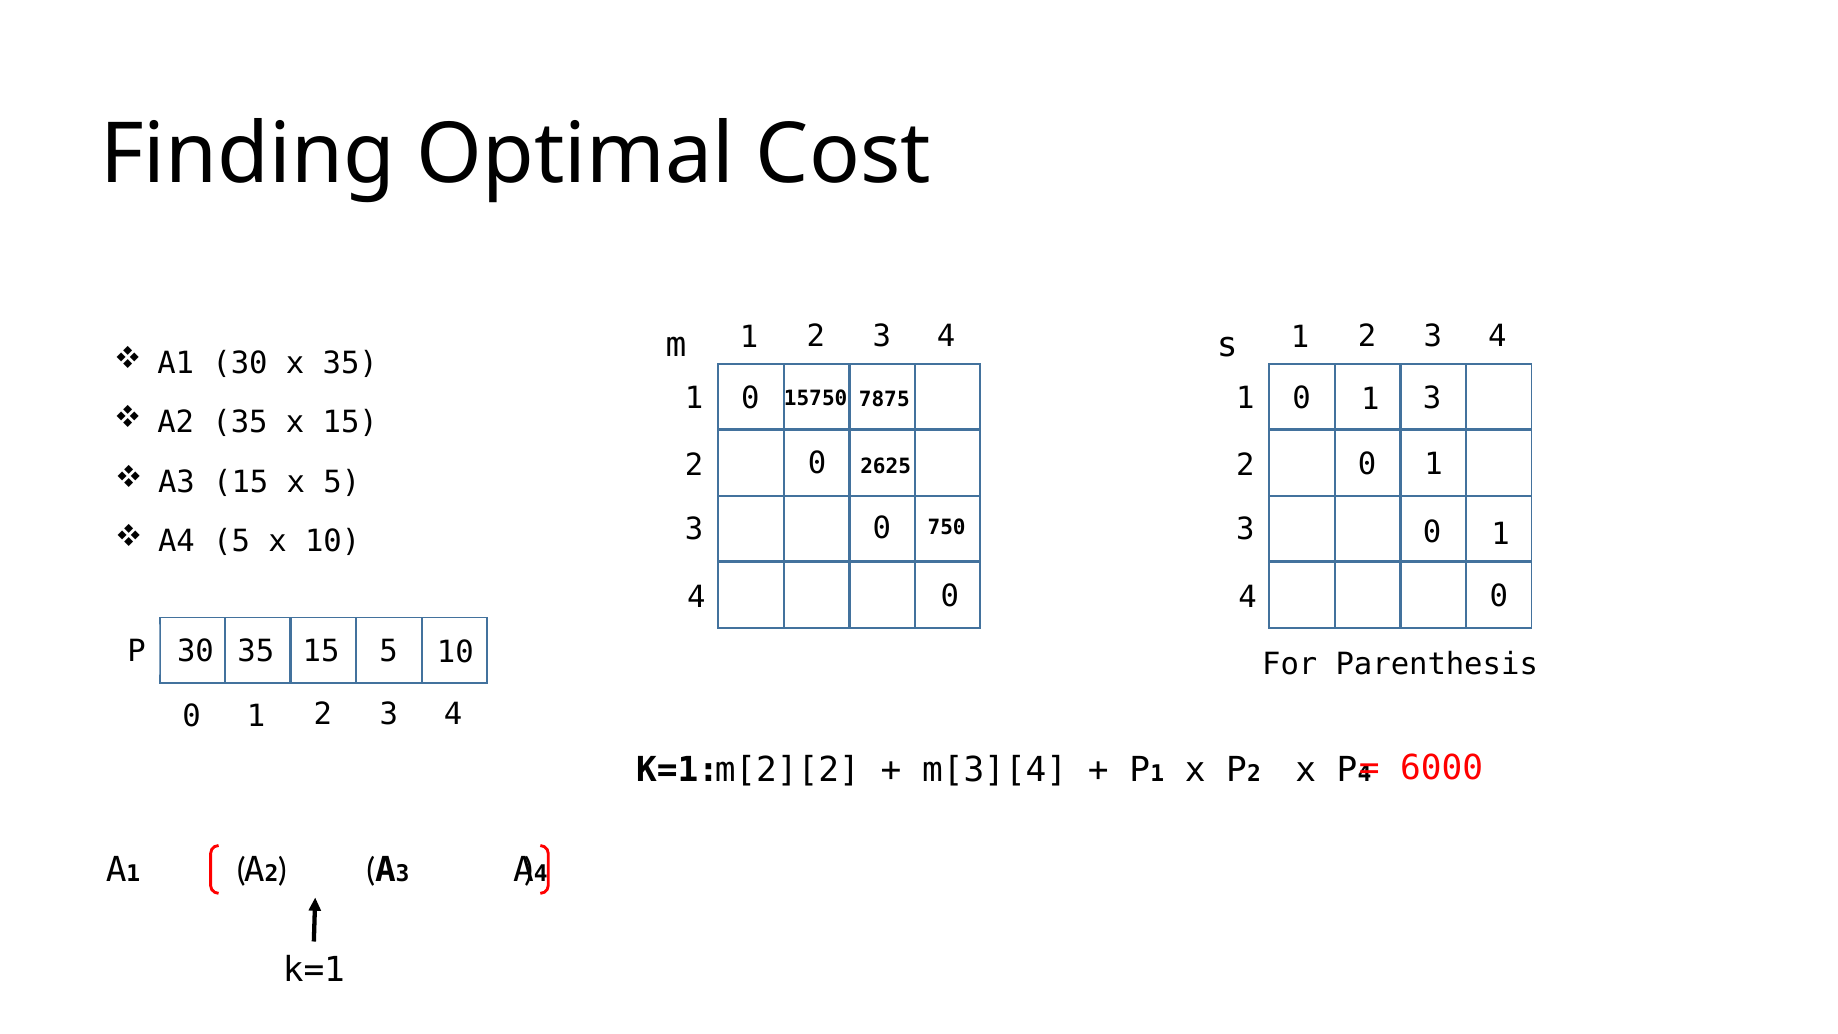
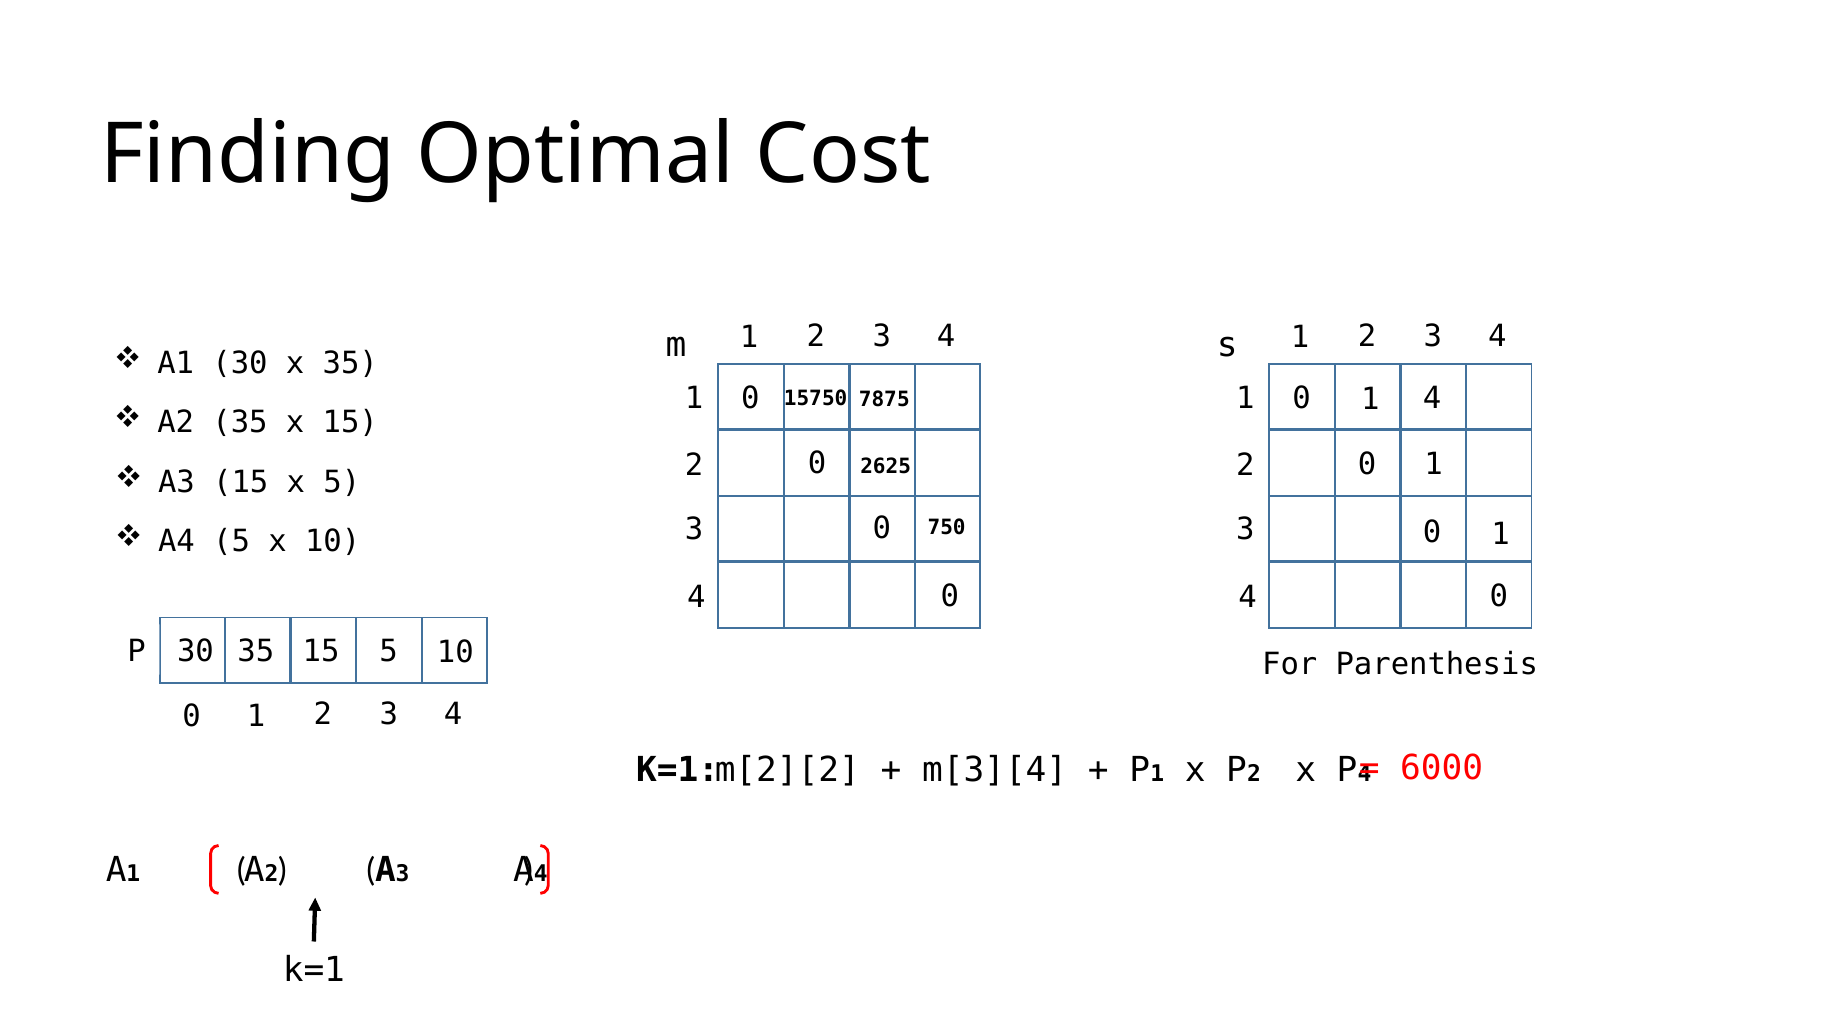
7875 3: 3 -> 4 (1432, 398)
